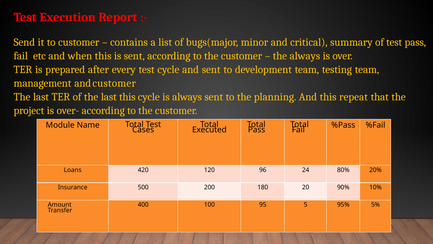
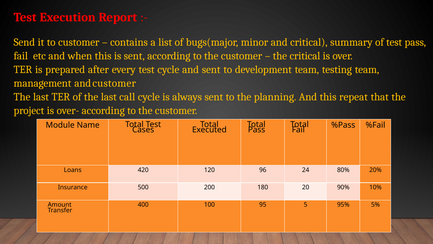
the always: always -> critical (305, 56)
last this: this -> call (127, 97)
